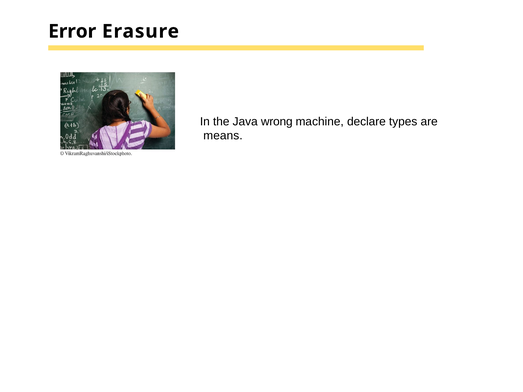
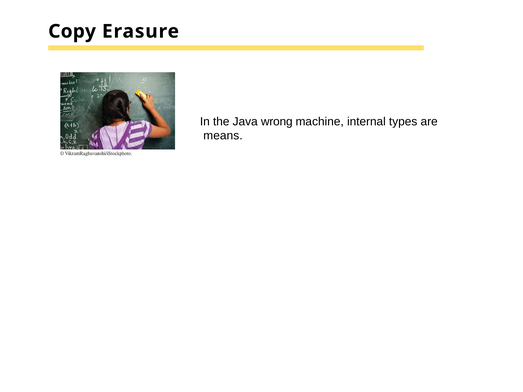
Error: Error -> Copy (72, 31)
declare: declare -> internal (366, 122)
